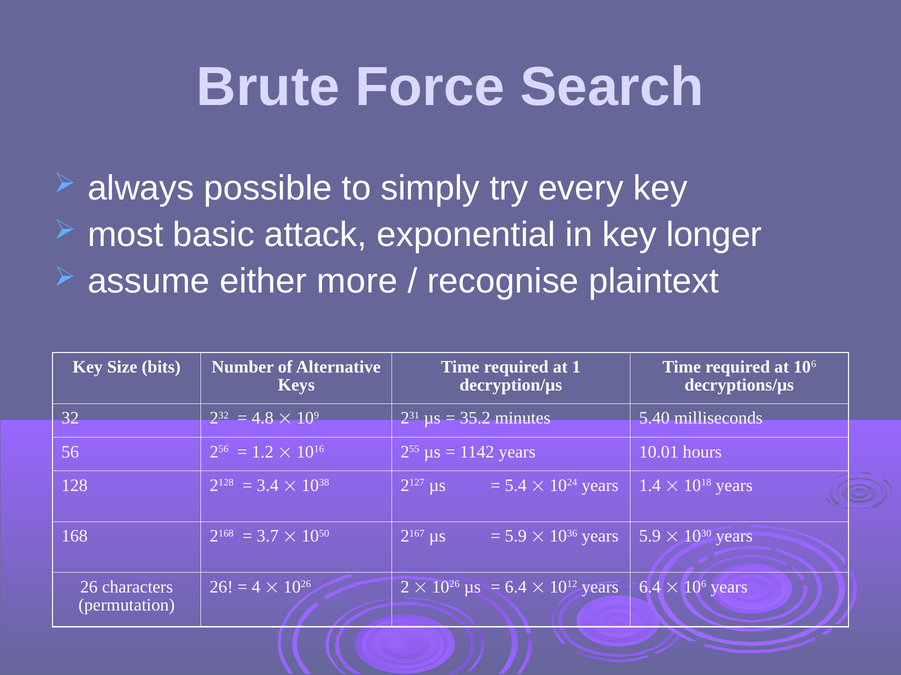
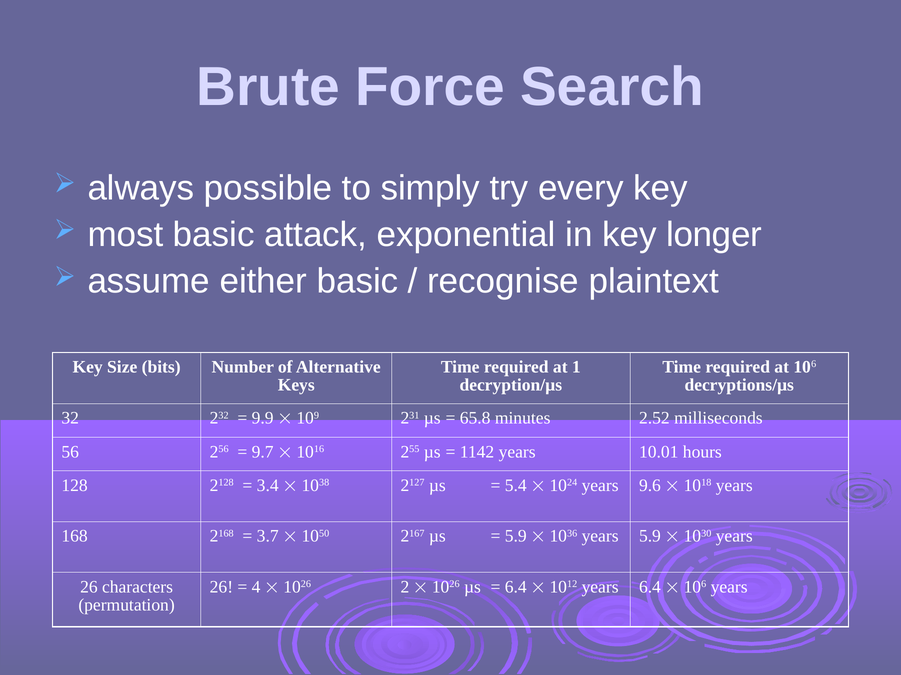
either more: more -> basic (358, 282)
4.8: 4.8 -> 9.9 (263, 419)
35.2: 35.2 -> 65.8 (475, 419)
5.40: 5.40 -> 2.52 (654, 419)
1.2: 1.2 -> 9.7 (263, 452)
1.4: 1.4 -> 9.6 (650, 486)
